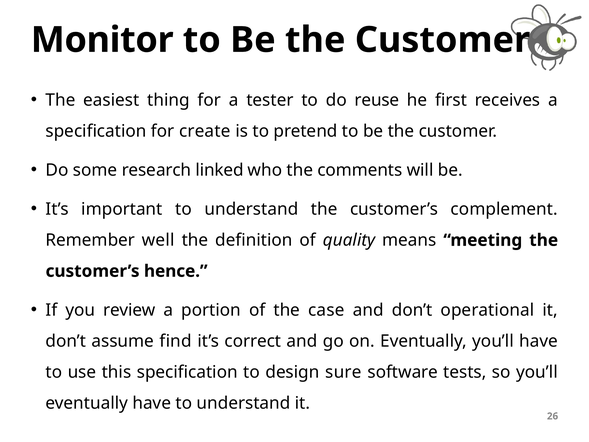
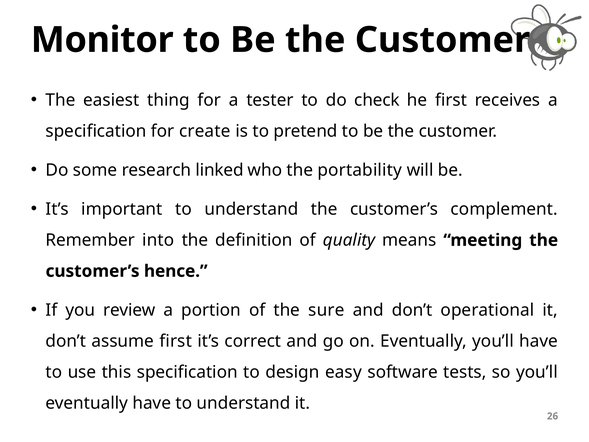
reuse: reuse -> check (377, 100)
comments: comments -> portability (360, 170)
well: well -> into (158, 240)
case: case -> sure (326, 310)
assume find: find -> first (176, 341)
sure: sure -> easy (343, 372)
